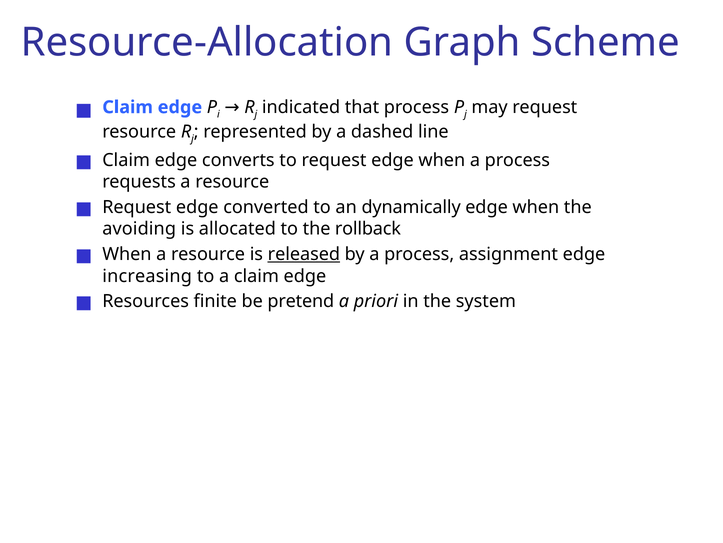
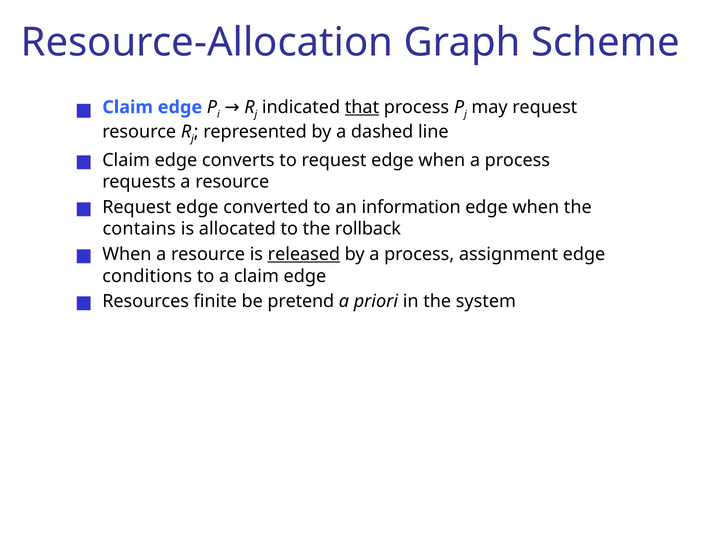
that underline: none -> present (362, 107)
dynamically: dynamically -> information (411, 207)
avoiding: avoiding -> contains (139, 229)
increasing: increasing -> conditions (147, 276)
